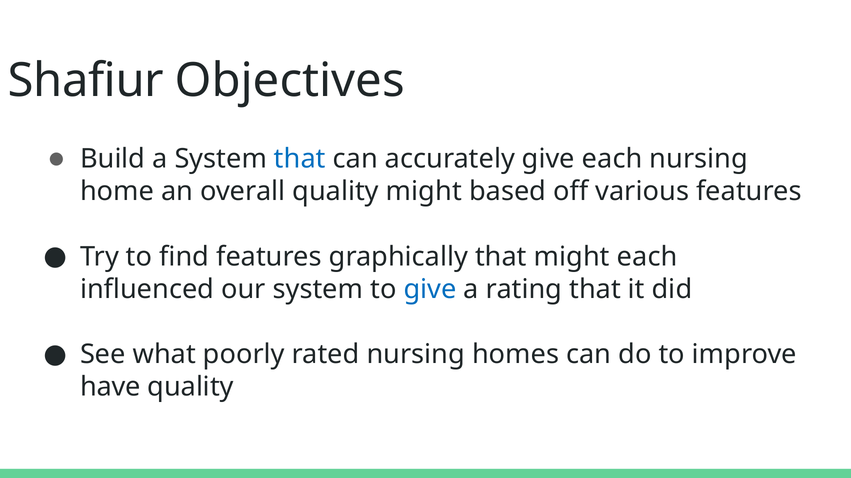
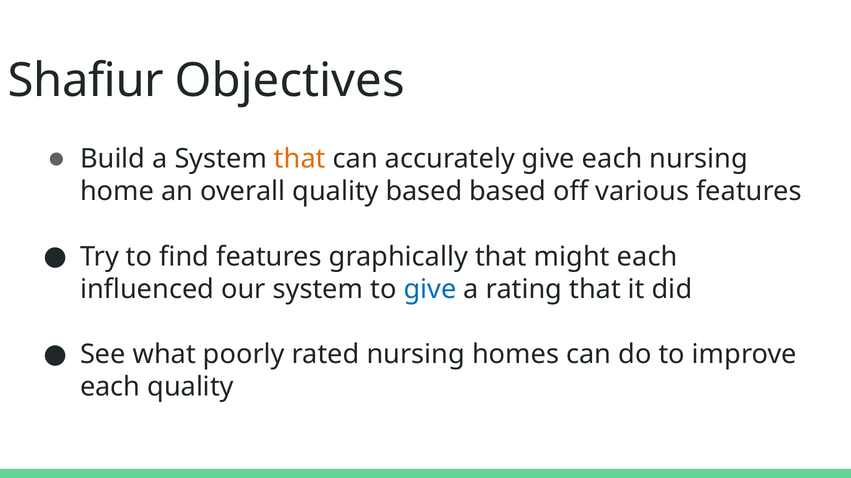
that colour: blue -> orange (300, 159)
quality might: might -> based (424, 192)
have: have -> each (110, 387)
